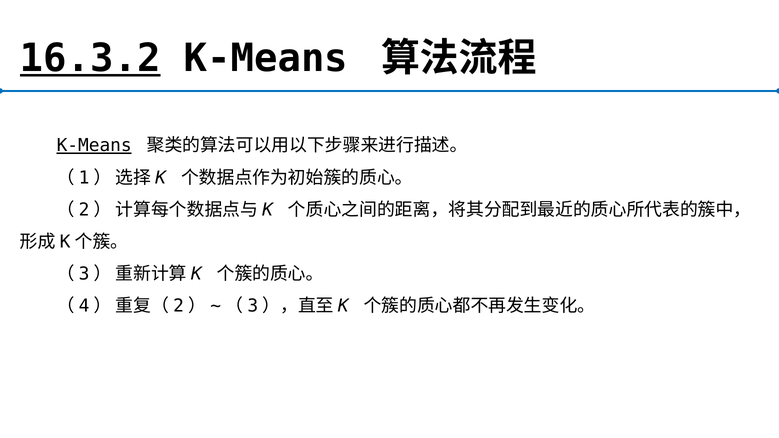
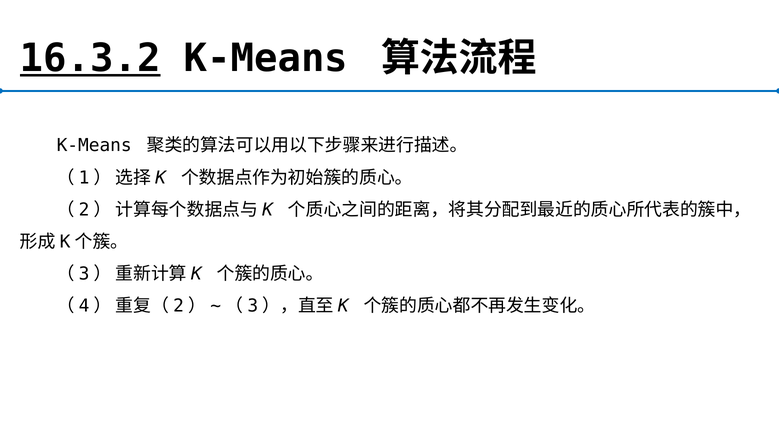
K-Means underline: present -> none (94, 146)
